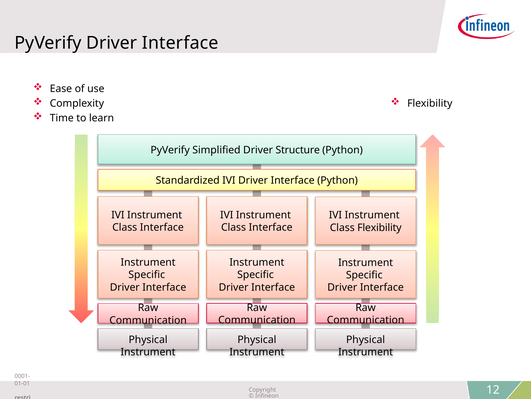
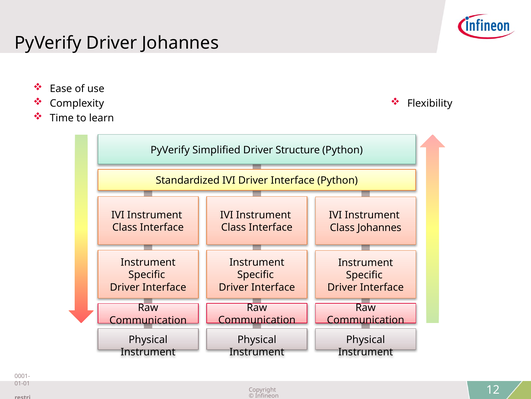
PyVerify Driver Interface: Interface -> Johannes (180, 43)
Class Flexibility: Flexibility -> Johannes (379, 227)
